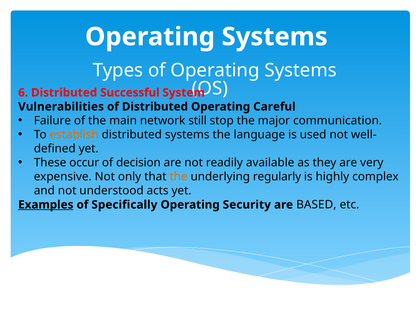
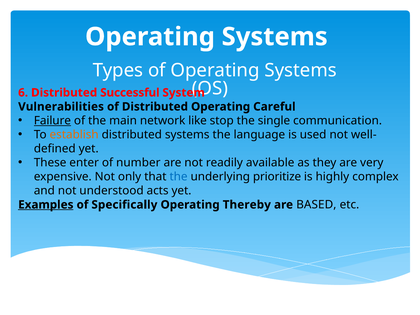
Failure underline: none -> present (52, 121)
still: still -> like (198, 121)
major: major -> single (274, 121)
occur: occur -> enter (84, 163)
decision: decision -> number (138, 163)
the colour: orange -> blue (179, 177)
regularly: regularly -> prioritize (277, 177)
Security: Security -> Thereby (247, 205)
